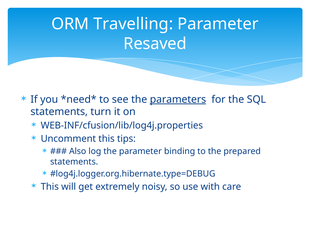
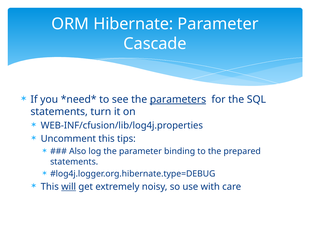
Travelling: Travelling -> Hibernate (133, 24)
Resaved: Resaved -> Cascade (155, 44)
will underline: none -> present (69, 186)
